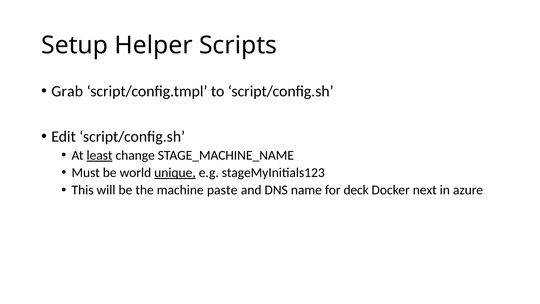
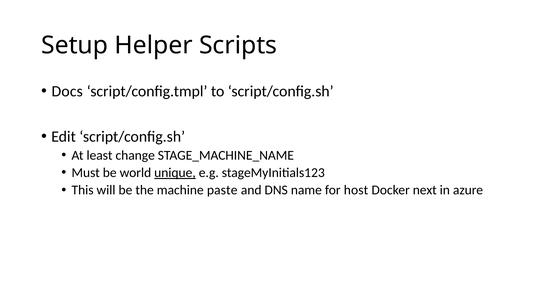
Grab: Grab -> Docs (67, 91)
least underline: present -> none (100, 155)
deck: deck -> host (356, 190)
